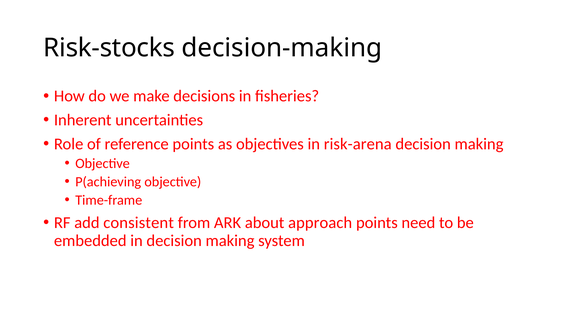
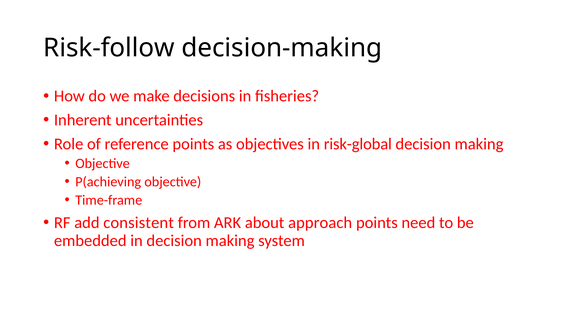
Risk-stocks: Risk-stocks -> Risk-follow (109, 48)
risk-arena: risk-arena -> risk-global (358, 144)
